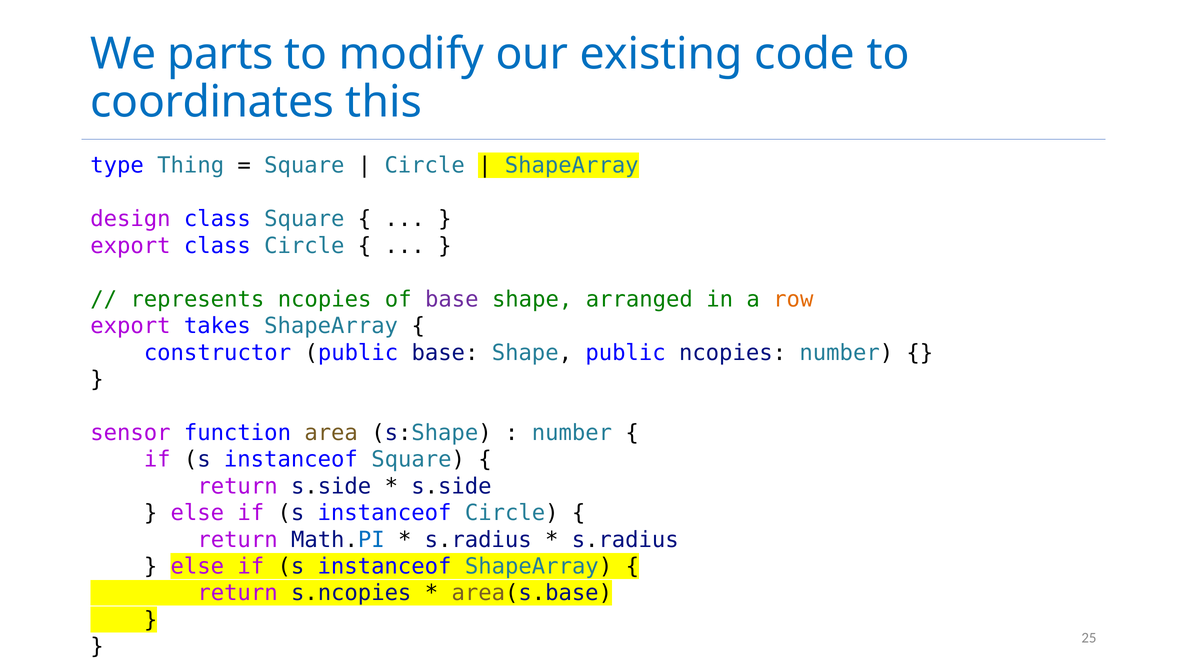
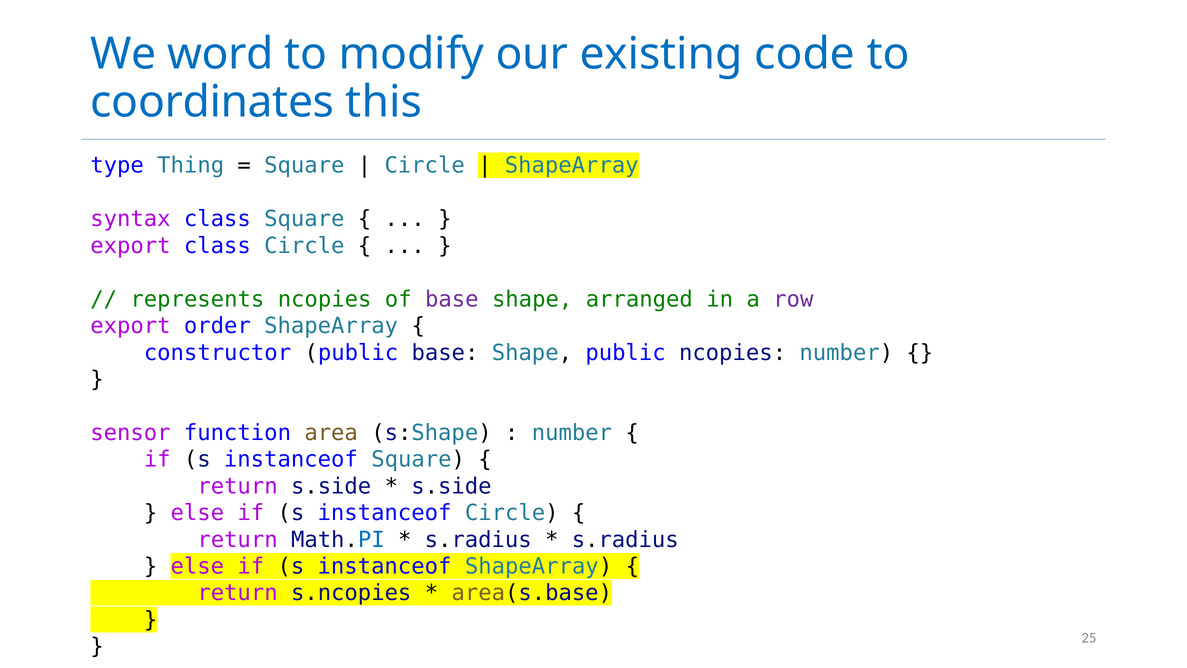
parts: parts -> word (220, 54)
design: design -> syntax (130, 219)
row colour: orange -> purple (793, 299)
takes: takes -> order (217, 326)
